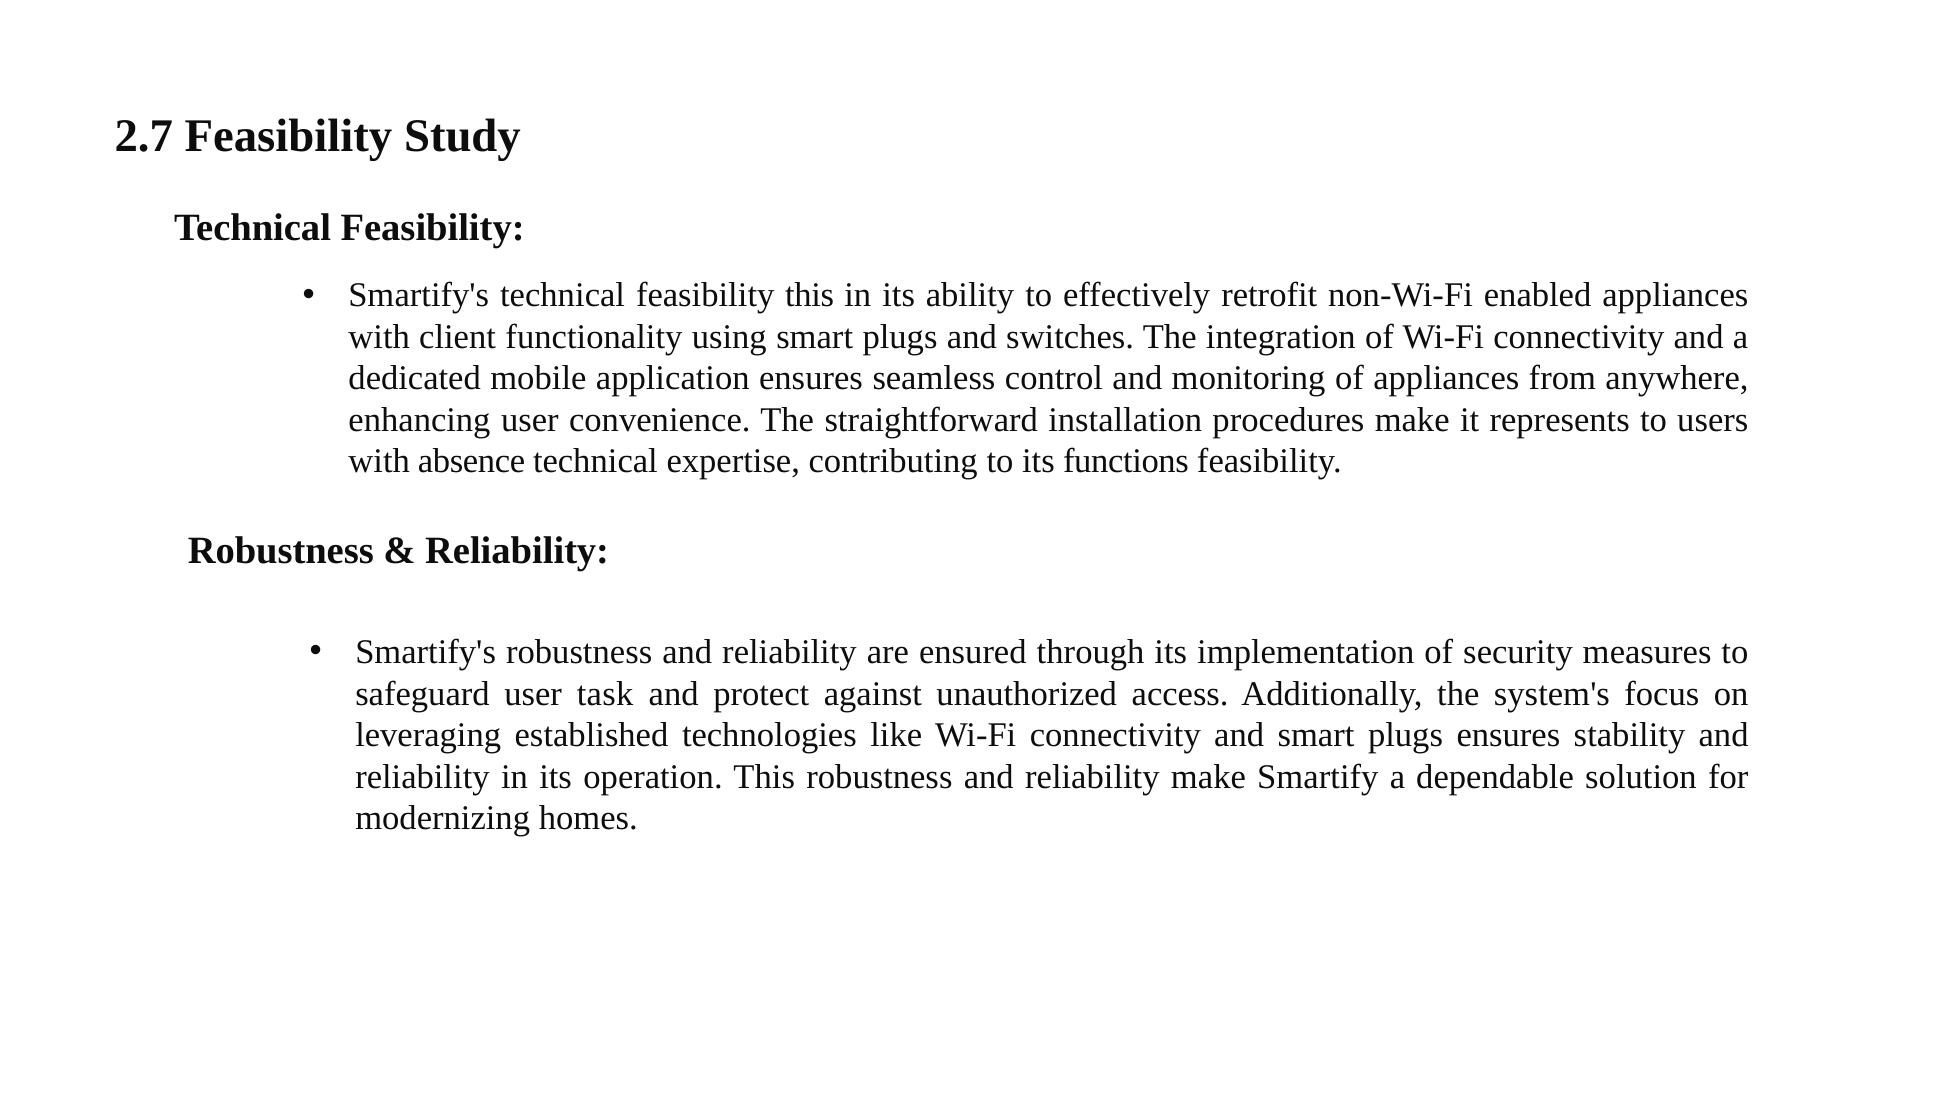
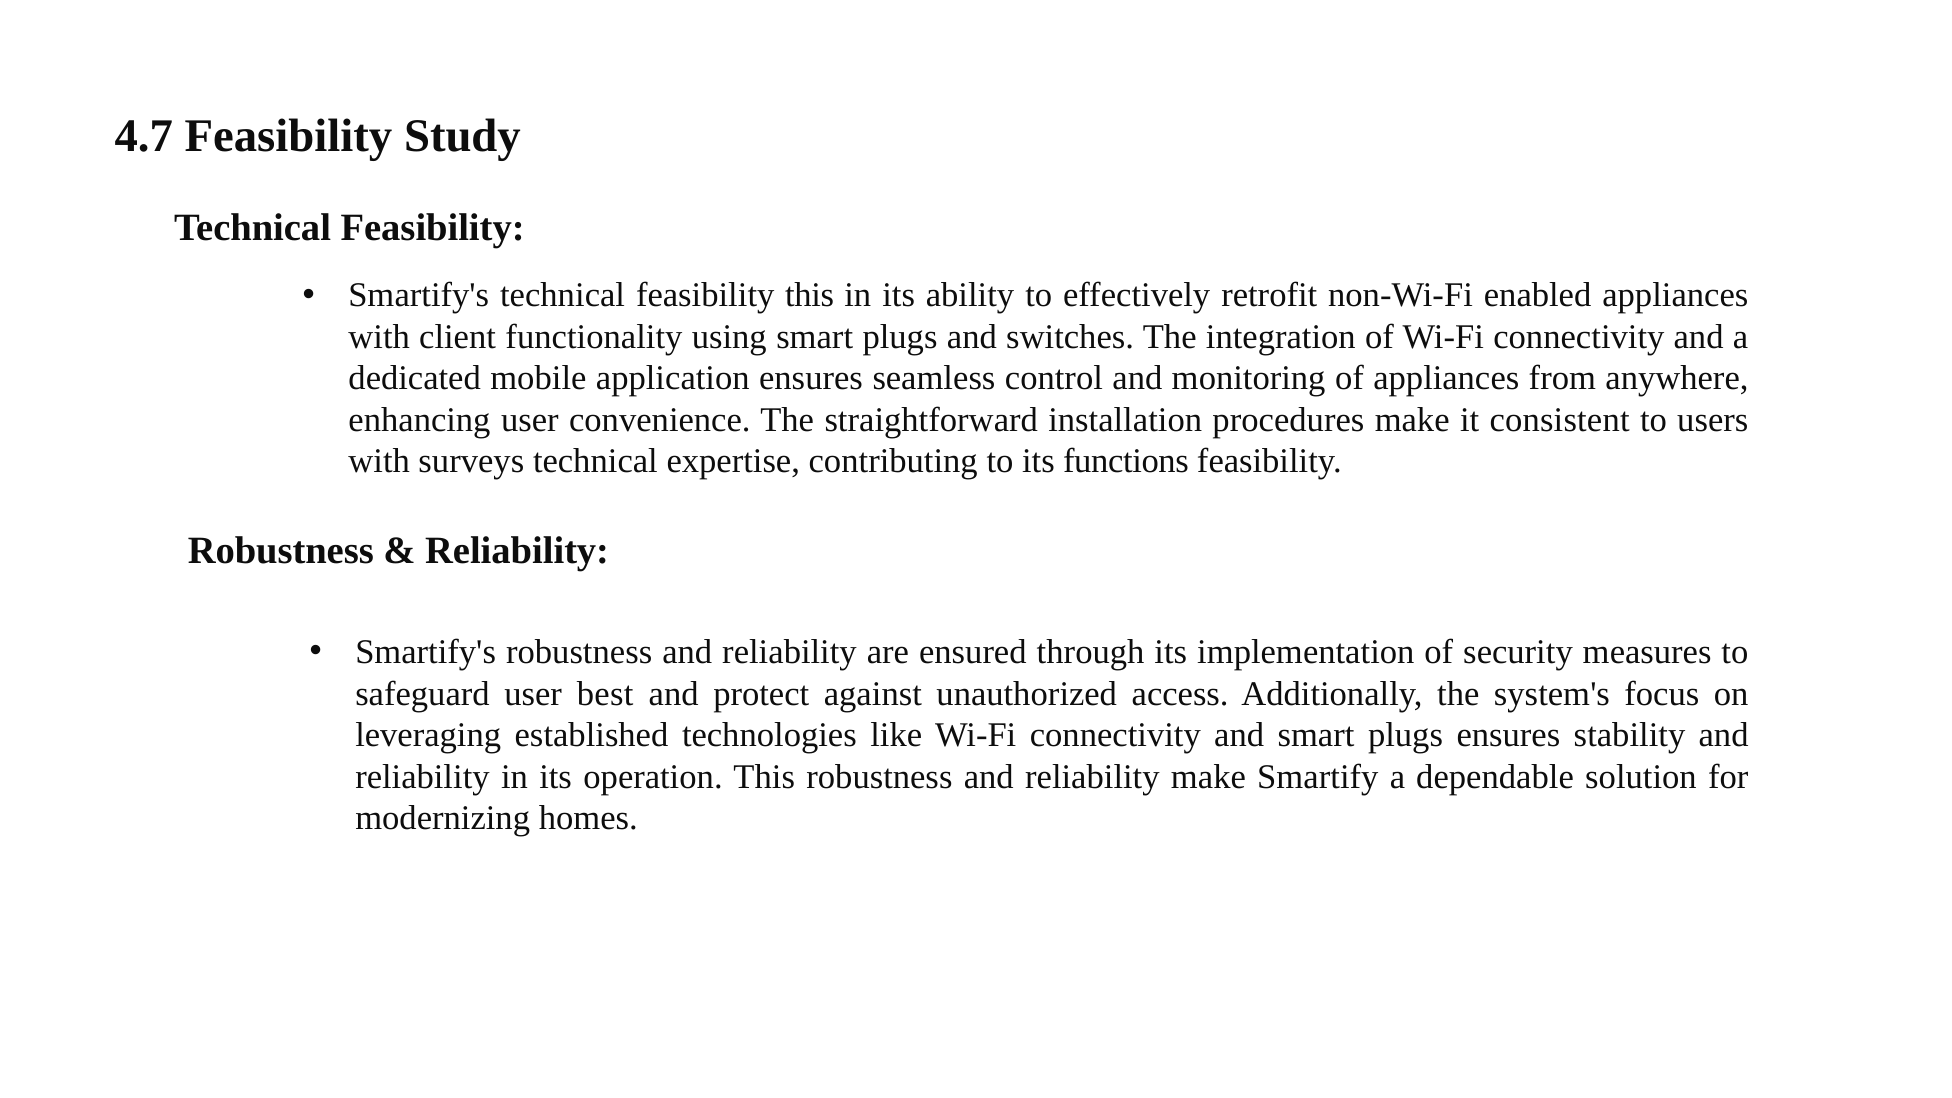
2.7: 2.7 -> 4.7 (144, 136)
represents: represents -> consistent (1560, 420)
absence: absence -> surveys (471, 462)
task: task -> best (605, 694)
